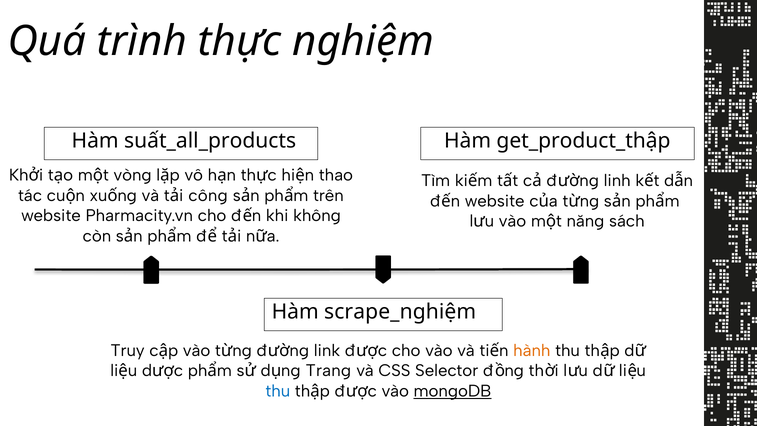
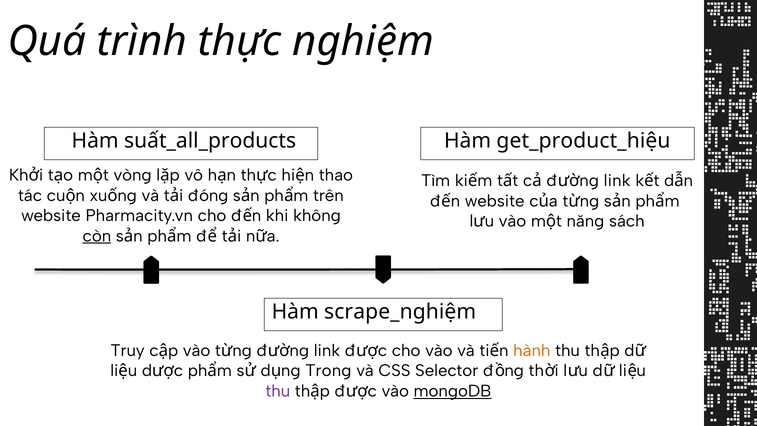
get_product_thập: get_product_thập -> get_product_hiệu (583, 141)
linh: linh -> link (617, 181)
công: công -> đóng (208, 196)
còn underline: none -> present (97, 236)
Trang: Trang -> Trong (328, 371)
thu colour: blue -> purple (278, 391)
